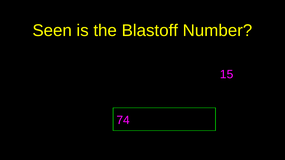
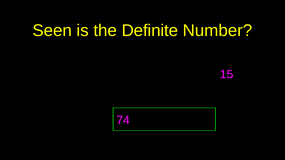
Blastoff: Blastoff -> Definite (150, 31)
